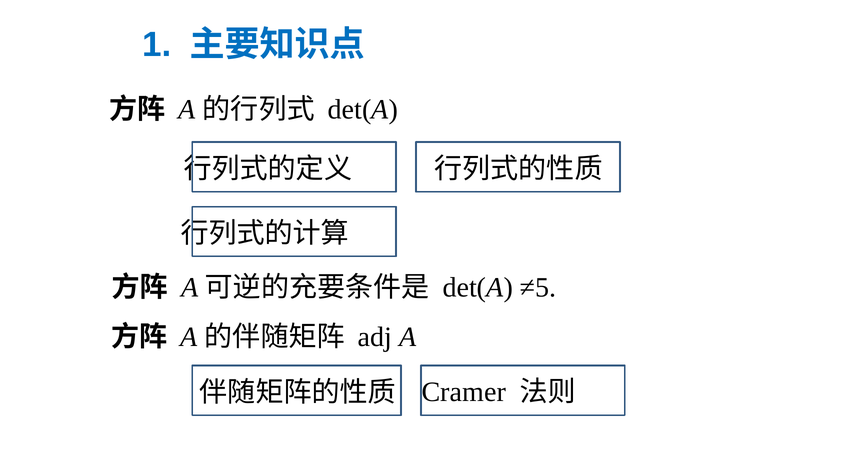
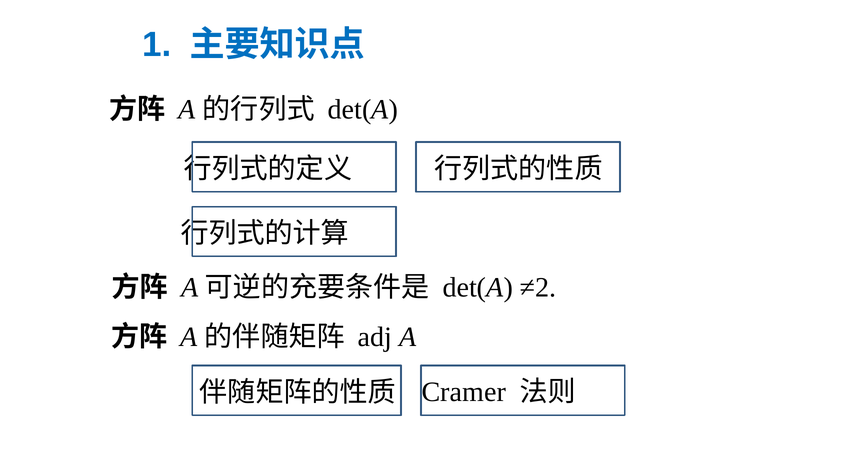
≠5: ≠5 -> ≠2 (538, 288)
